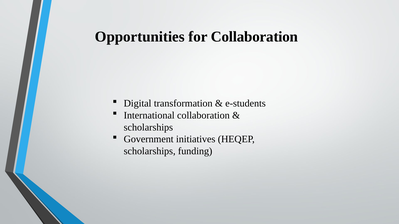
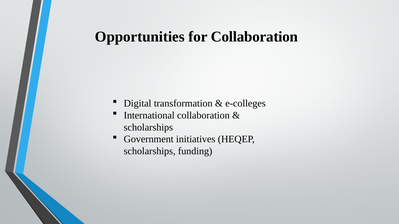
e-students: e-students -> e-colleges (246, 104)
